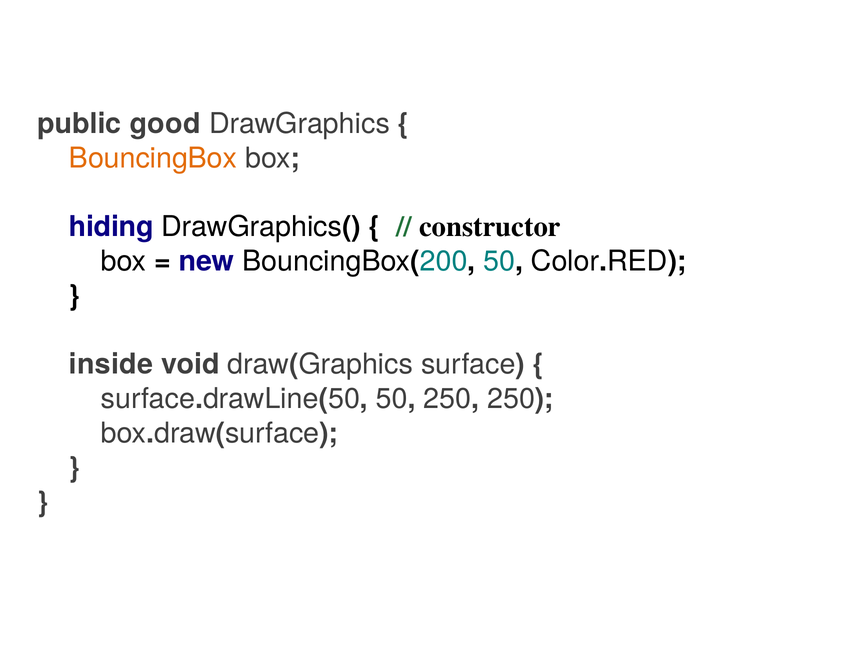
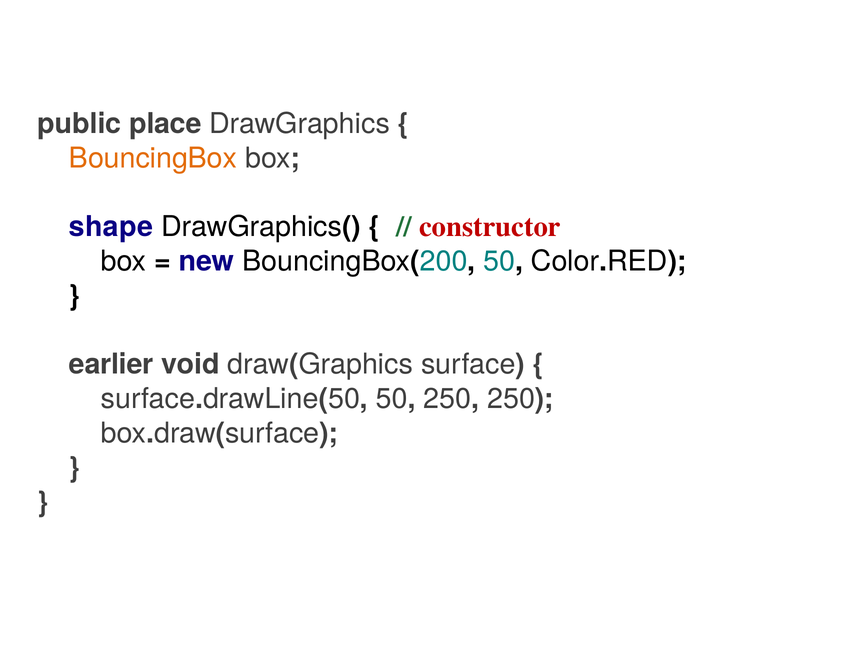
good: good -> place (165, 124)
hiding: hiding -> shape (111, 227)
constructor colour: black -> red (490, 227)
inside: inside -> earlier (111, 365)
